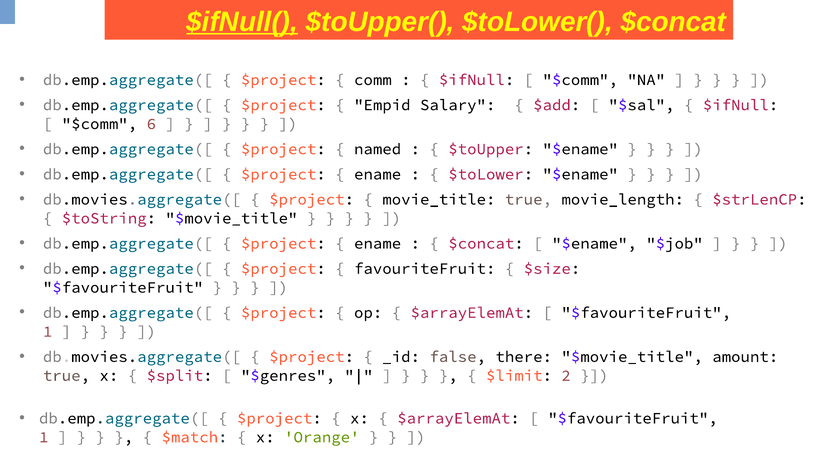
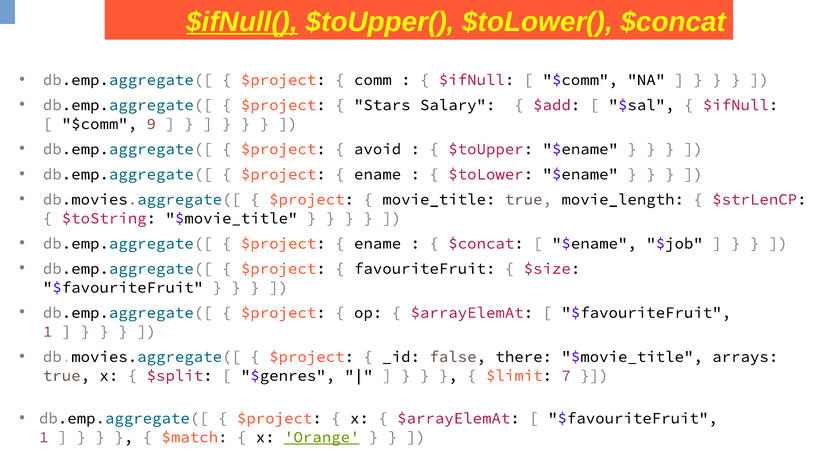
Empid: Empid -> Stars (382, 105)
6: 6 -> 9 (151, 124)
named: named -> avoid (378, 149)
amount: amount -> arrays (745, 356)
2: 2 -> 7 (566, 375)
Orange underline: none -> present (322, 437)
